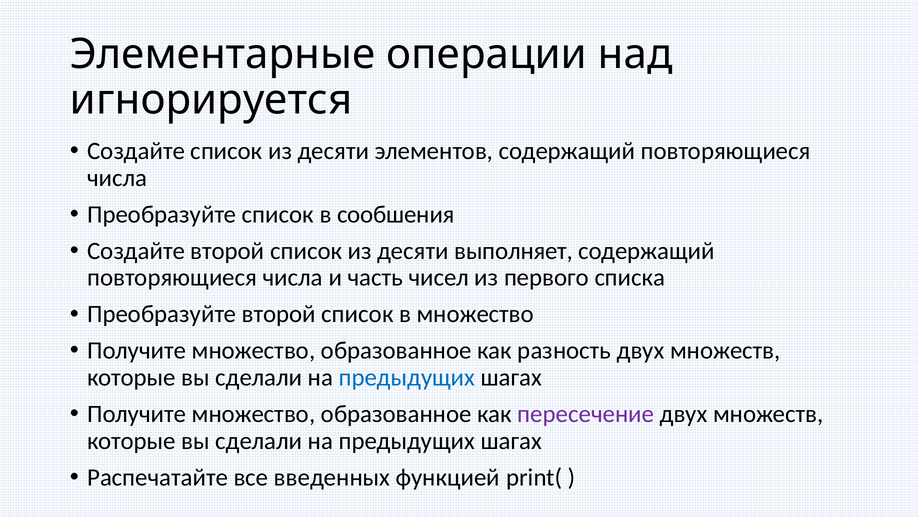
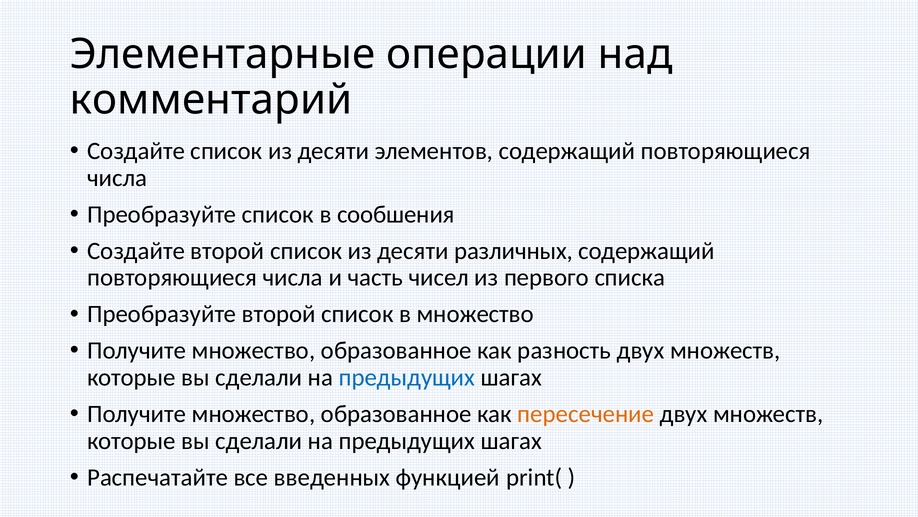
игнорируется: игнорируется -> комментарий (211, 100)
выполняет: выполняет -> различных (514, 251)
пересечение colour: purple -> orange (586, 413)
